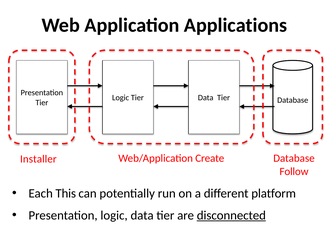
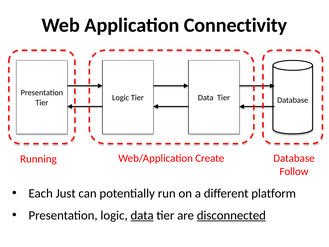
Applications: Applications -> Connectivity (236, 25)
Installer: Installer -> Running (38, 159)
This: This -> Just (66, 193)
data underline: none -> present (142, 215)
